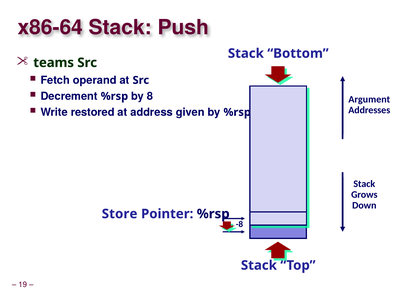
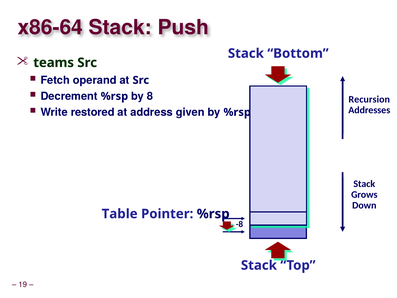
Argument: Argument -> Recursion (369, 99)
Store: Store -> Table (120, 214)
